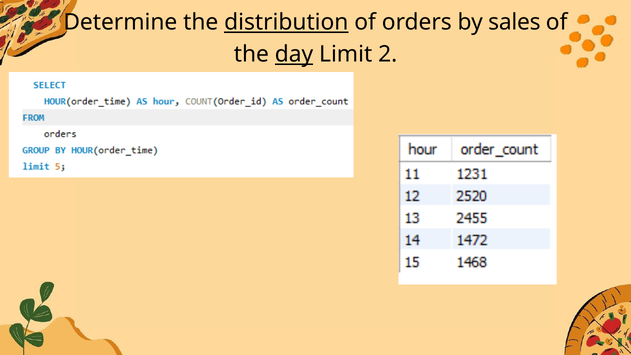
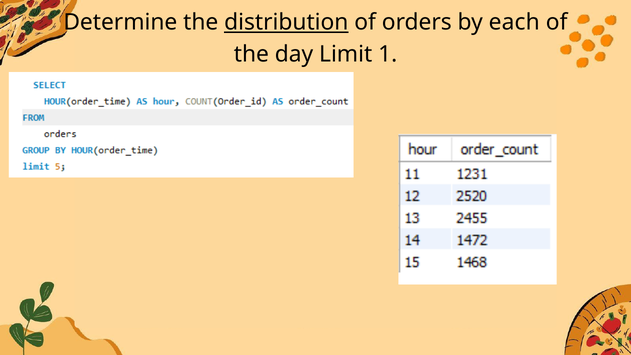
sales: sales -> each (514, 22)
day underline: present -> none (294, 54)
2: 2 -> 1 (388, 54)
